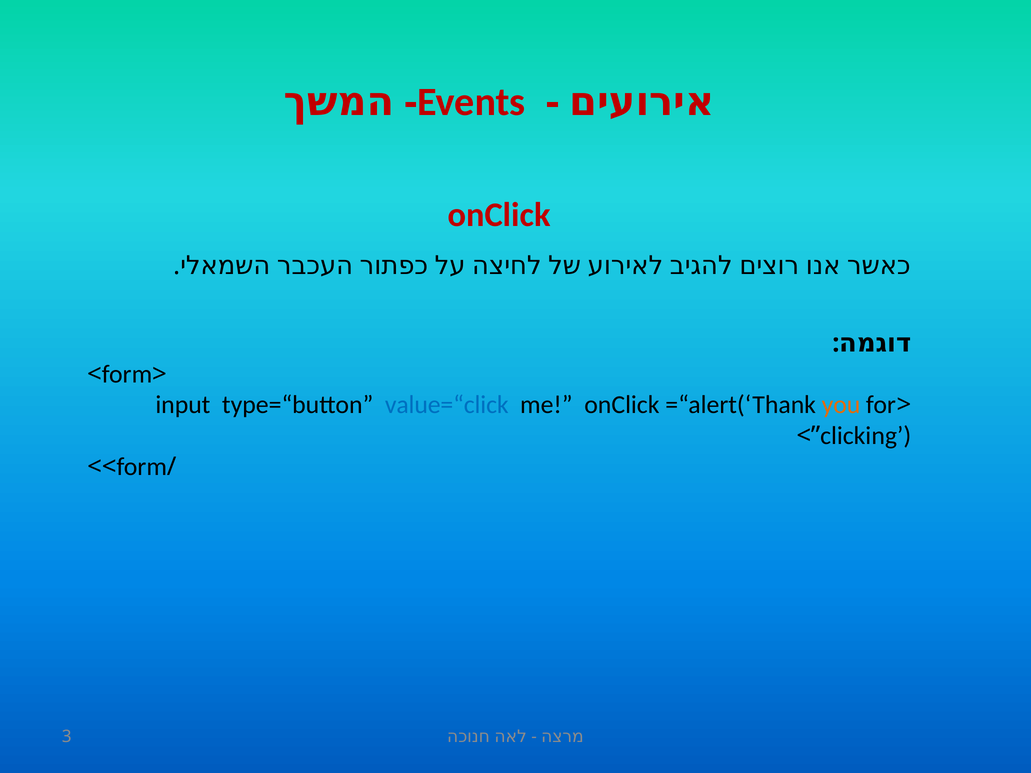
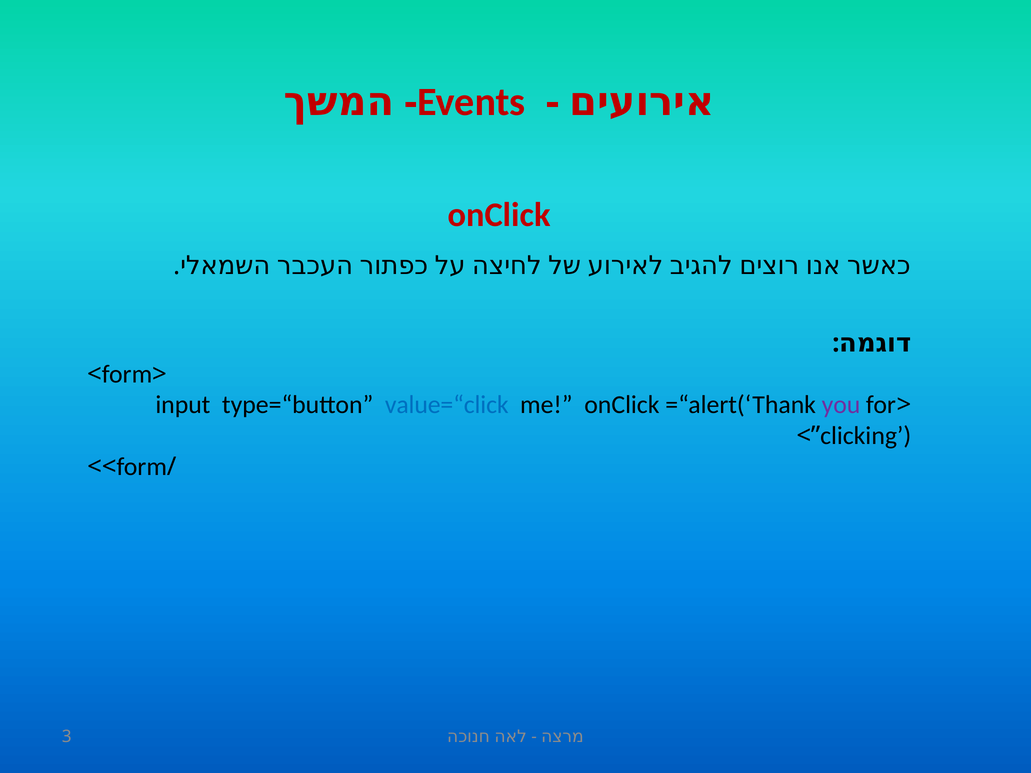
you colour: orange -> purple (841, 405)
